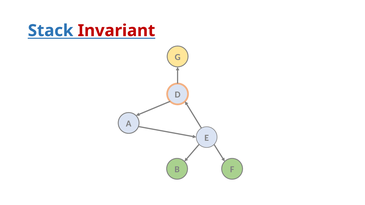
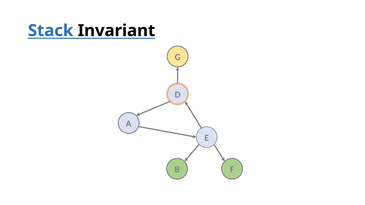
Invariant colour: red -> black (116, 31)
